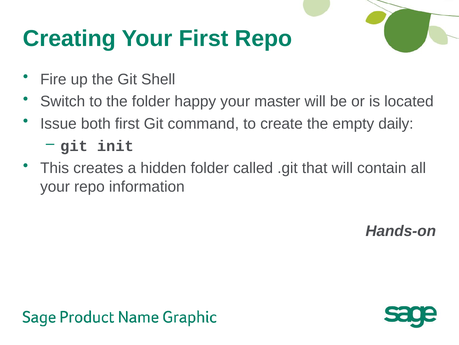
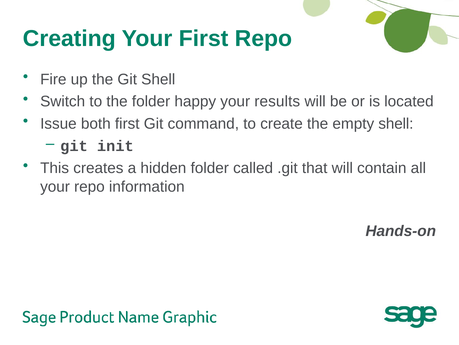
master: master -> results (277, 101)
empty daily: daily -> shell (396, 123)
